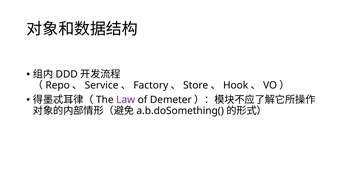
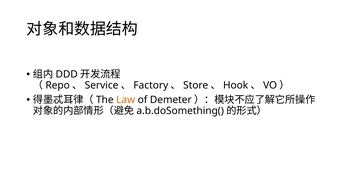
Law colour: purple -> orange (126, 100)
